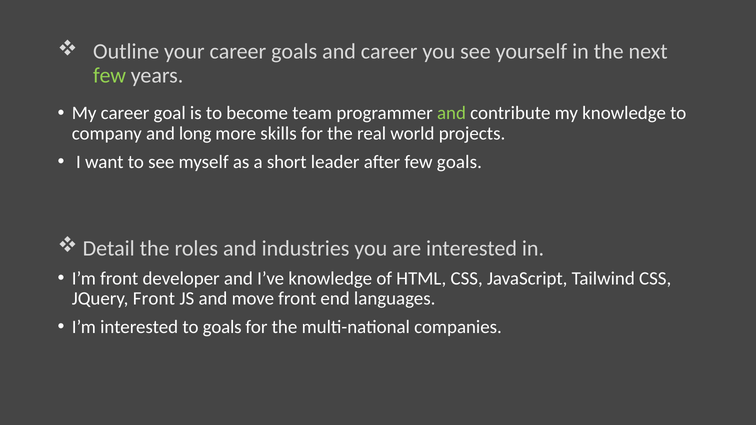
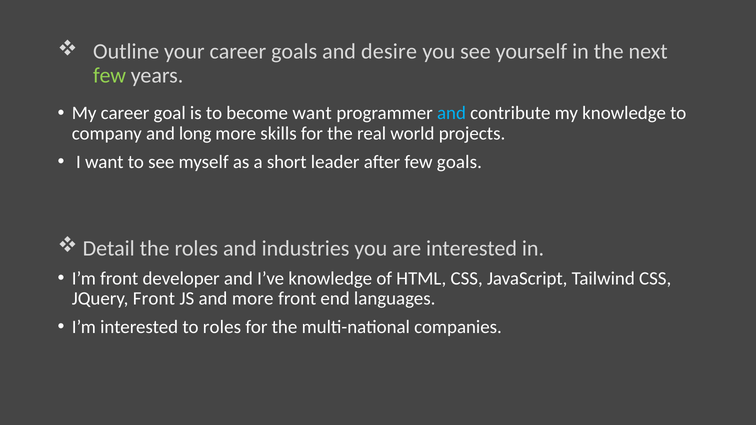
and career: career -> desire (389, 52)
become team: team -> want (312, 113)
and colour: light green -> light blue (452, 113)
and move: move -> more (253, 299)
to goals: goals -> roles (222, 327)
